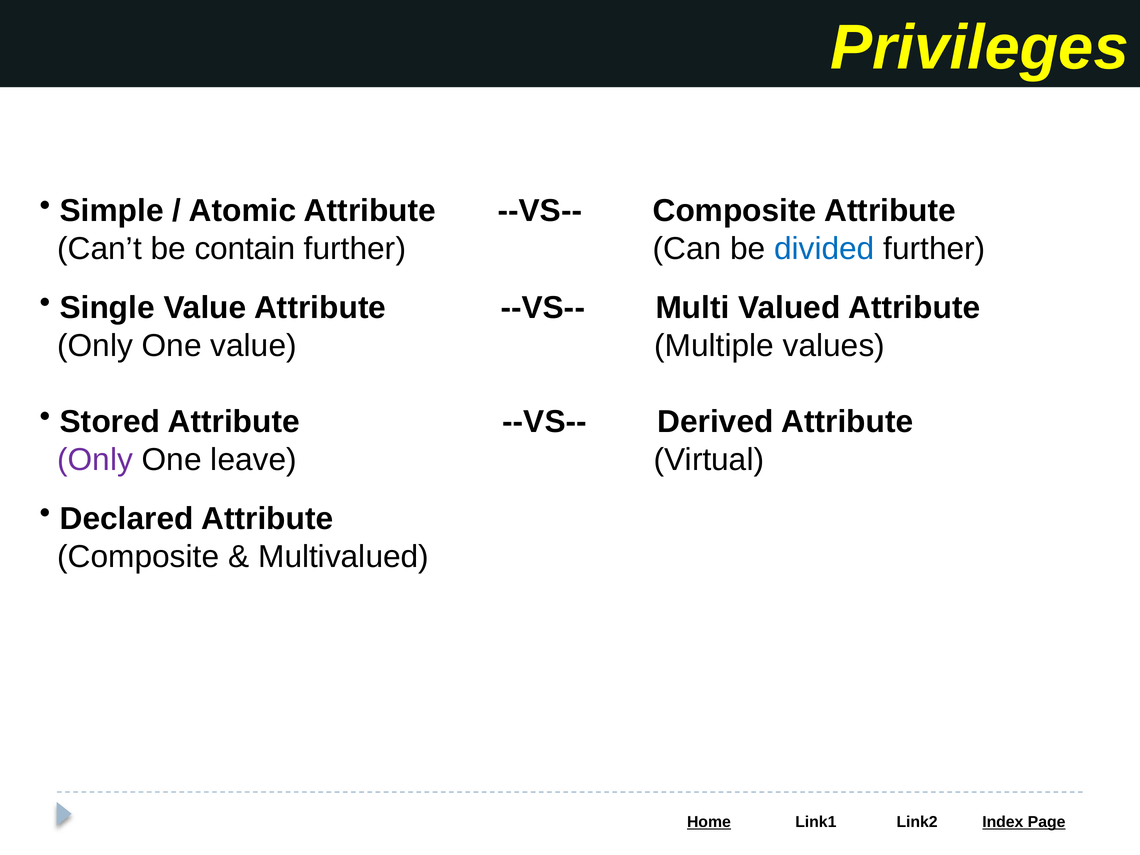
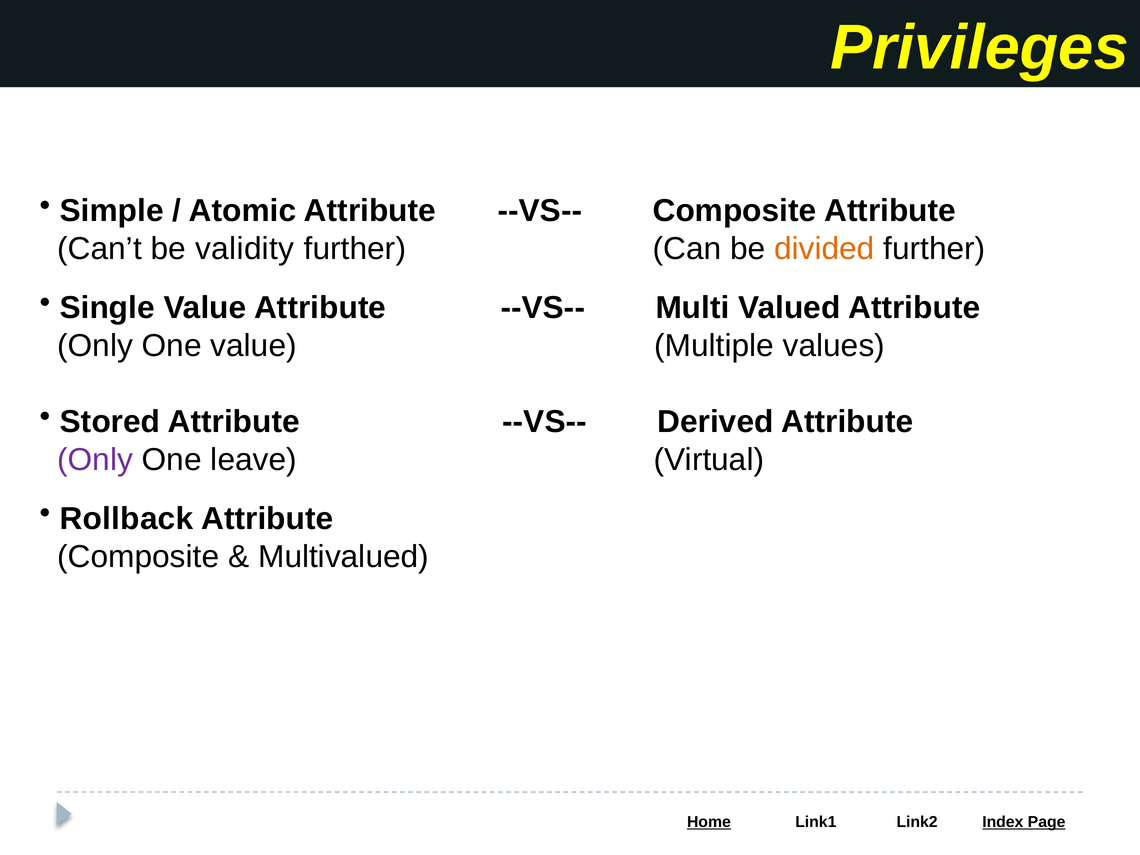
contain: contain -> validity (245, 249)
divided colour: blue -> orange (824, 249)
Declared: Declared -> Rollback (127, 519)
